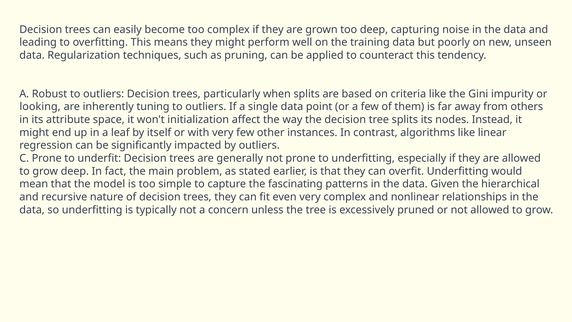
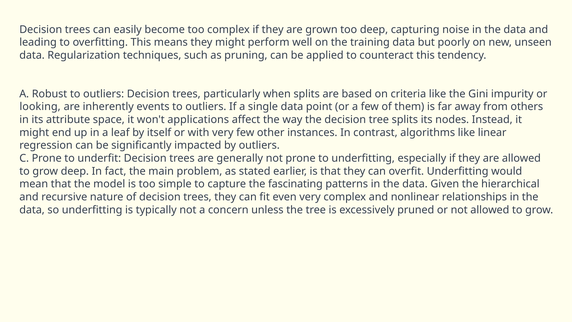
tuning: tuning -> events (153, 107)
initialization: initialization -> applications (198, 120)
